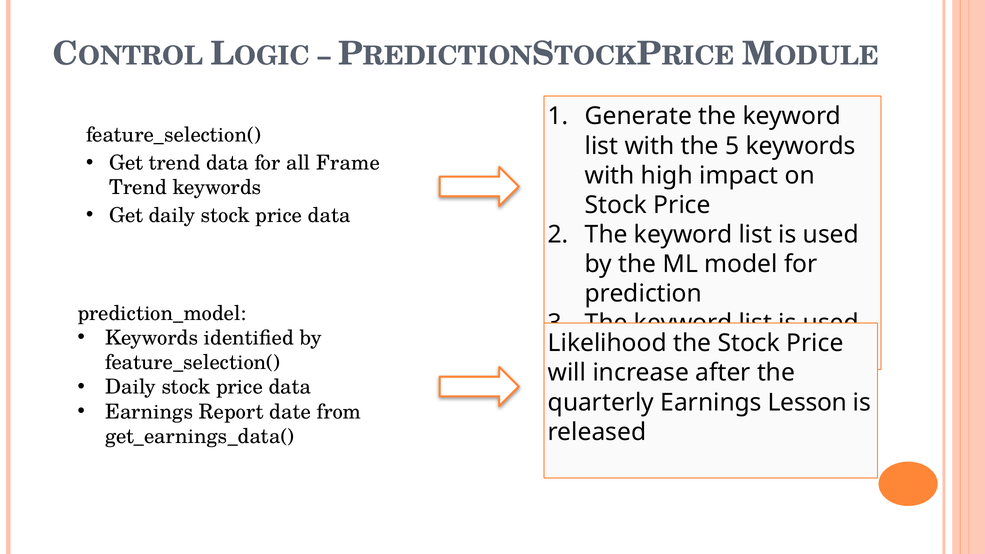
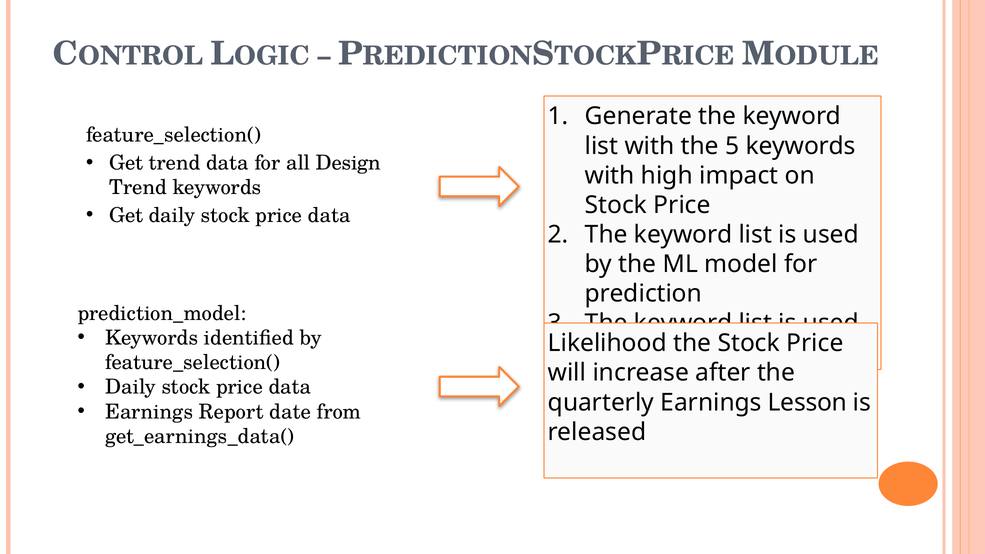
Frame: Frame -> Design (348, 163)
